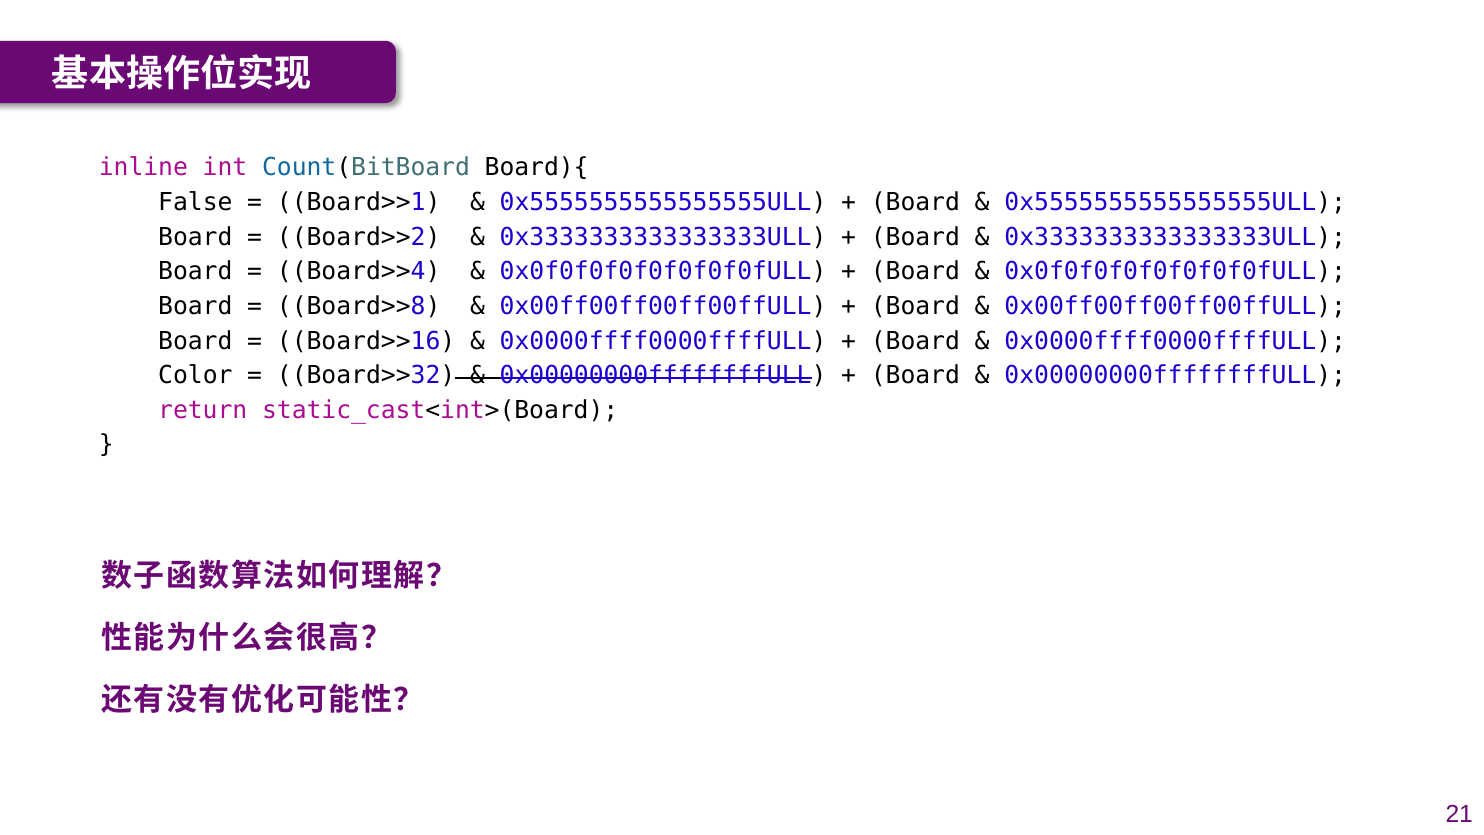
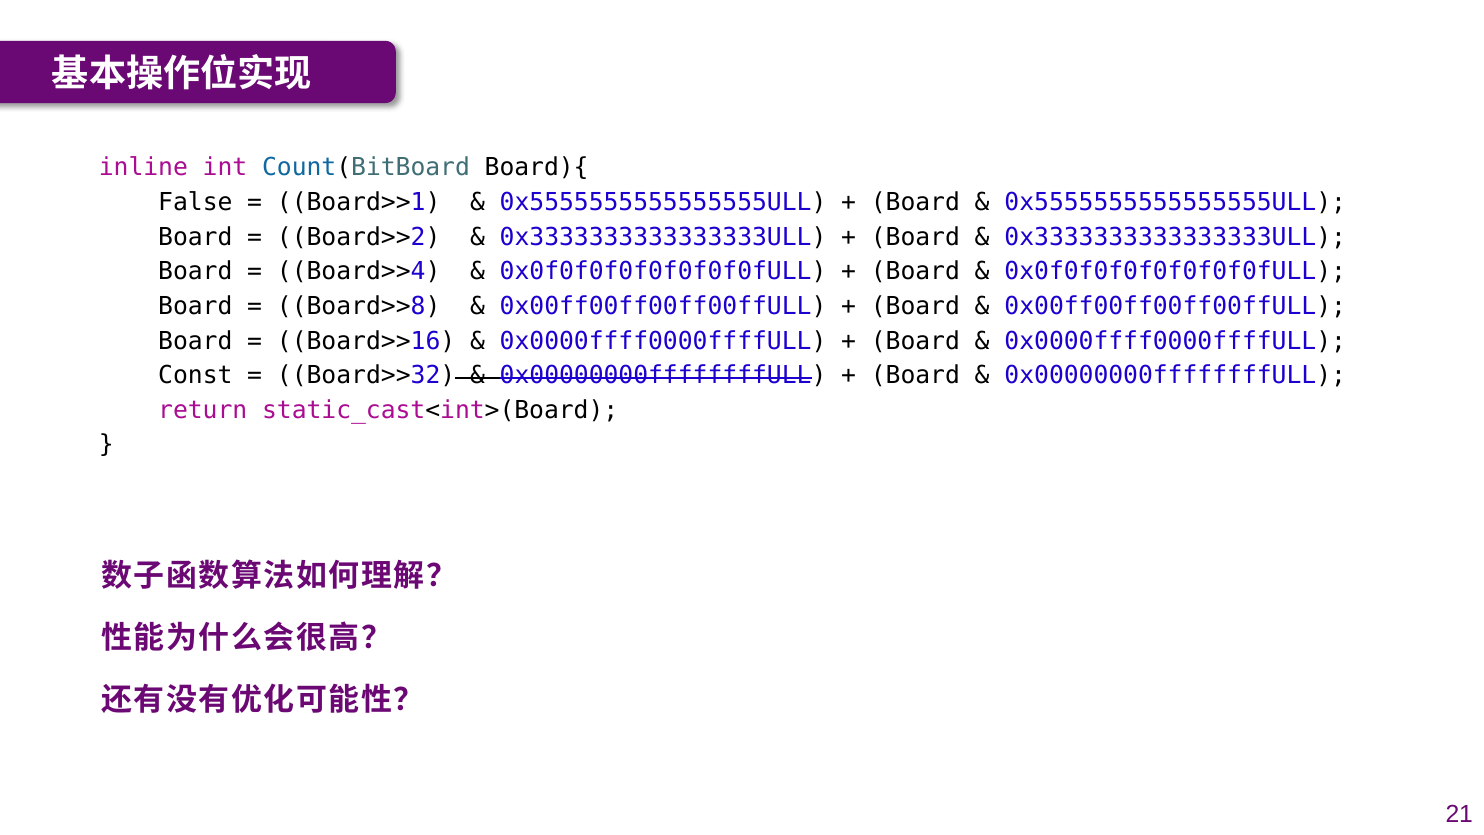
Color: Color -> Const (195, 375)
